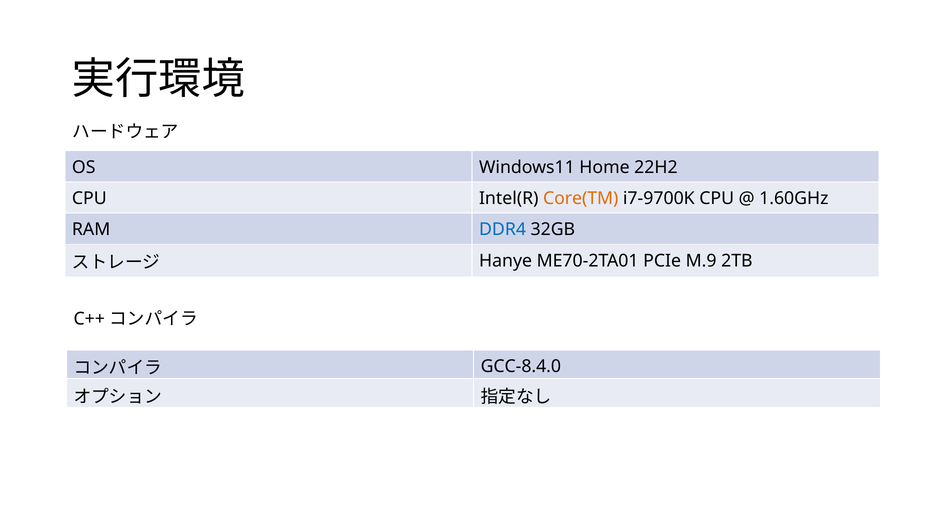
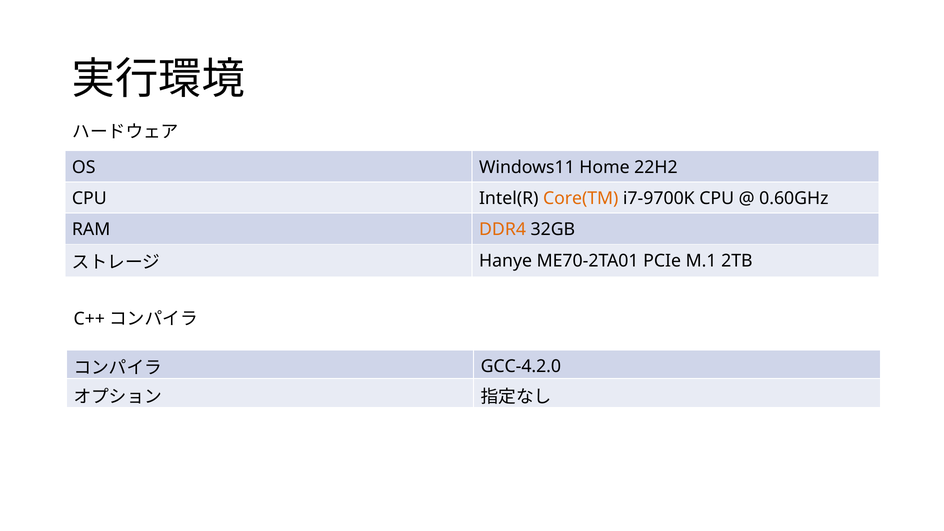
1.60GHz: 1.60GHz -> 0.60GHz (794, 198)
DDR4 colour: blue -> orange (503, 230)
M.9: M.9 -> M.1 (701, 261)
GCC-8.4.0: GCC-8.4.0 -> GCC-4.2.0 (521, 366)
